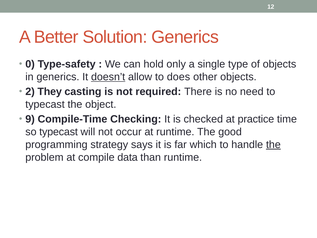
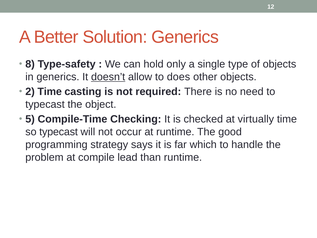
0: 0 -> 8 (30, 64)
2 They: They -> Time (50, 92)
9: 9 -> 5 (30, 119)
practice: practice -> virtually (256, 119)
the underline: present -> none (273, 144)
data: data -> lead (127, 157)
